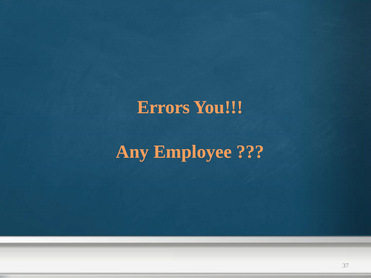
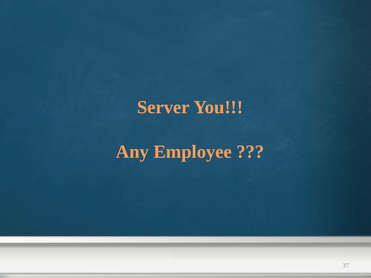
Errors: Errors -> Server (163, 107)
